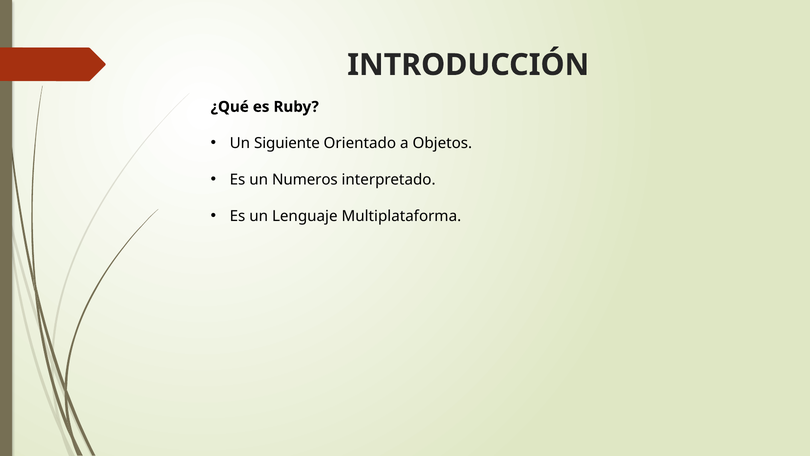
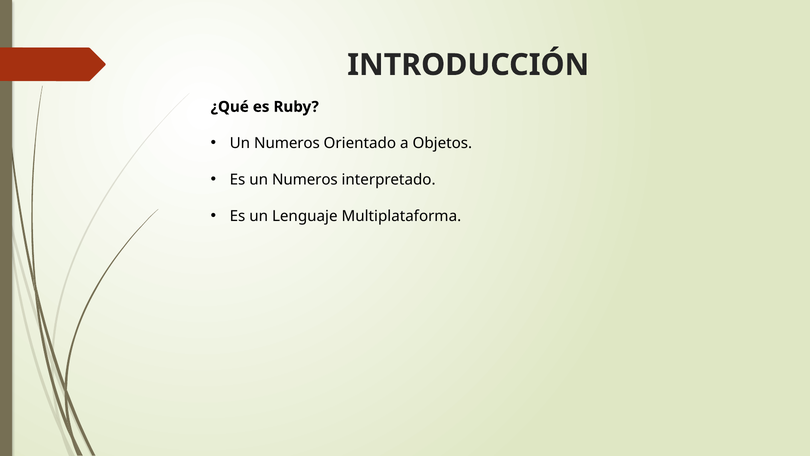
Siguiente: Siguiente -> Numeros (287, 143)
